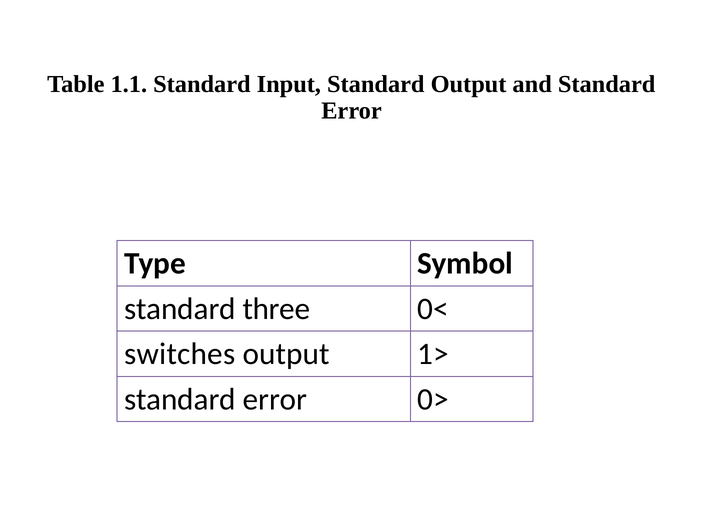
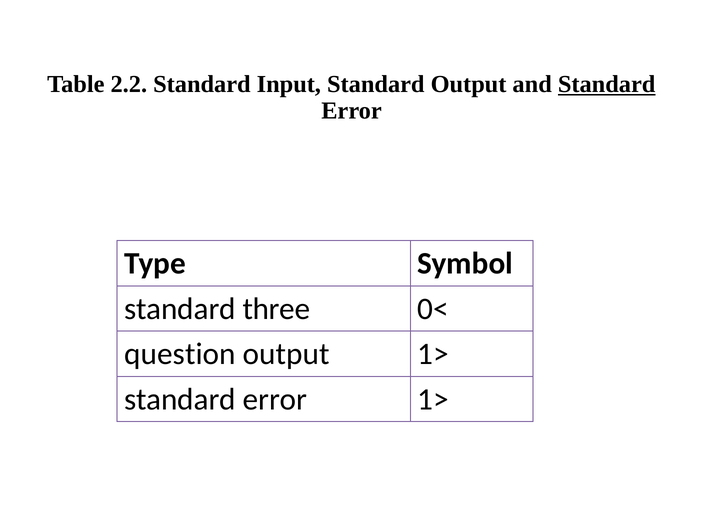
1.1: 1.1 -> 2.2 (129, 84)
Standard underline: none -> present (607, 84)
switches: switches -> question (180, 354)
error 0>: 0> -> 1> (433, 399)
